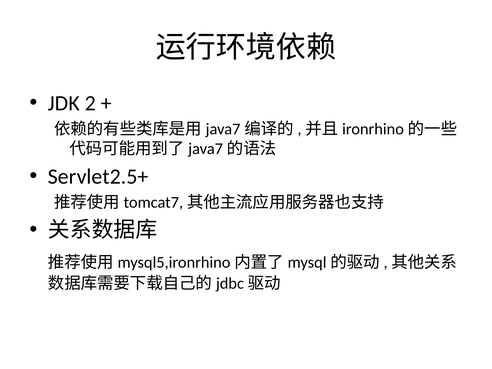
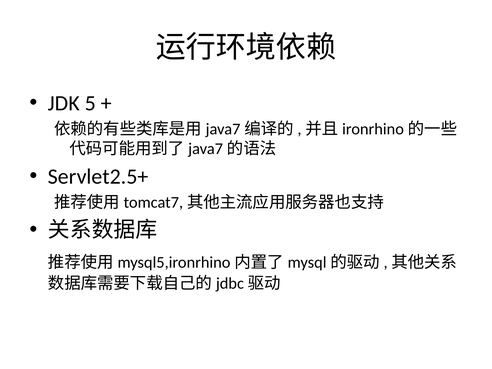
2: 2 -> 5 (90, 103)
